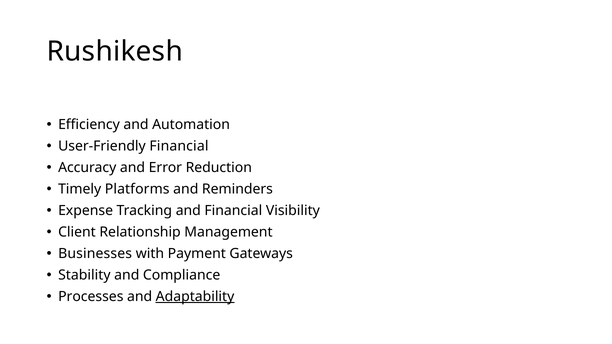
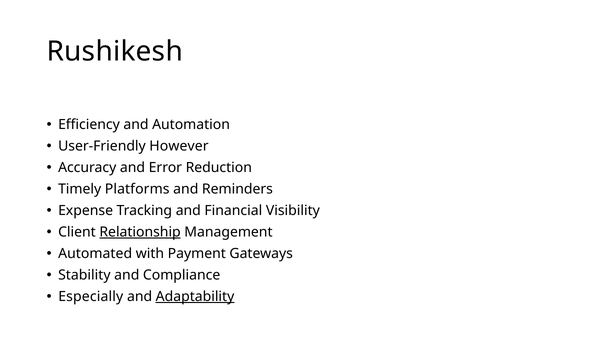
User-Friendly Financial: Financial -> However (179, 146)
Relationship underline: none -> present (140, 232)
Businesses: Businesses -> Automated (95, 254)
Processes: Processes -> Especially (91, 297)
